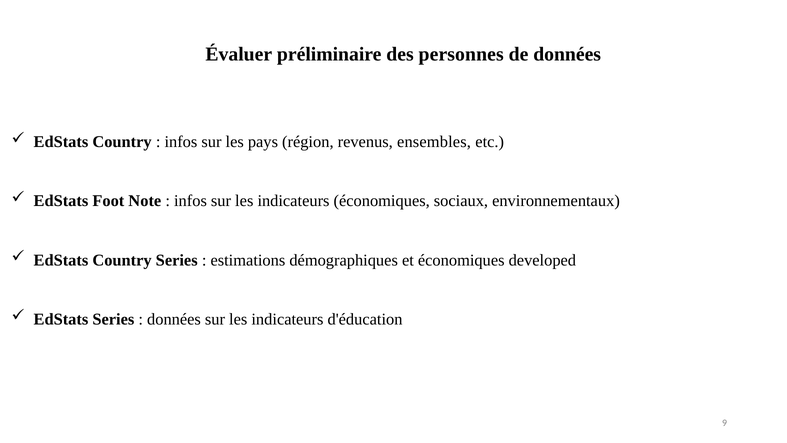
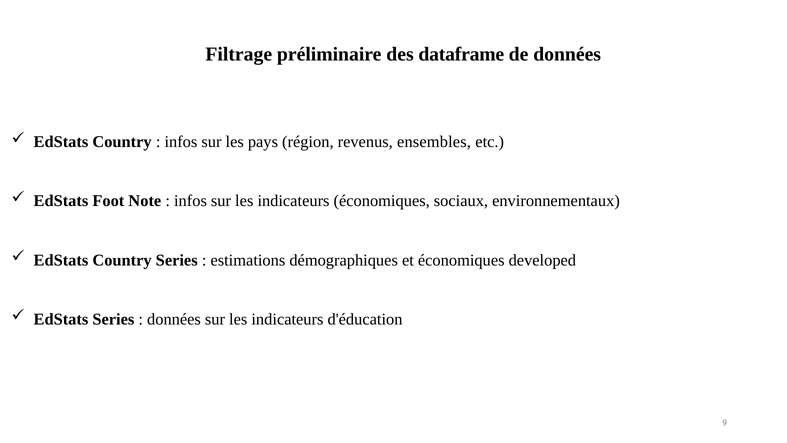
Évaluer: Évaluer -> Filtrage (239, 54)
personnes: personnes -> dataframe (461, 54)
